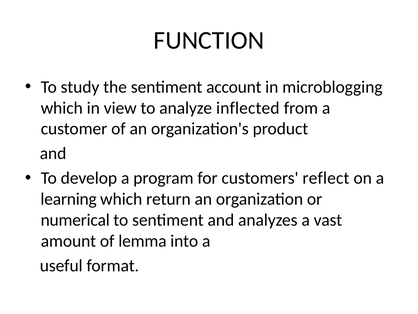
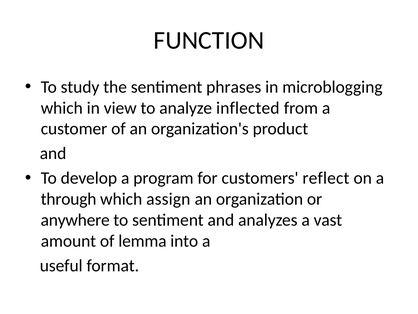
account: account -> phrases (234, 87)
learning: learning -> through (69, 199)
return: return -> assign (168, 199)
numerical: numerical -> anywhere (75, 220)
